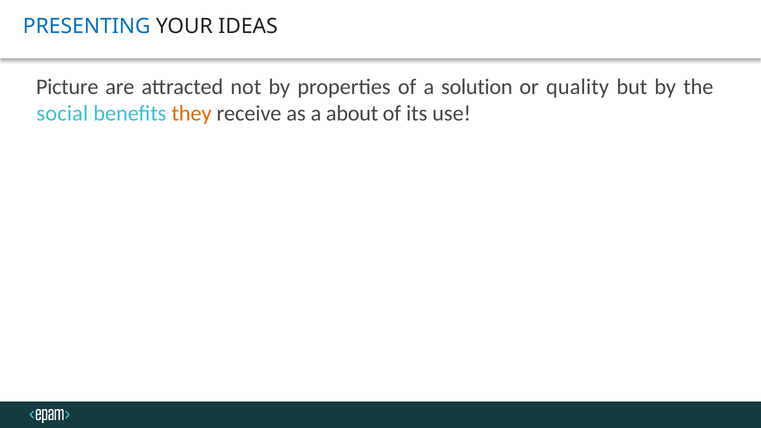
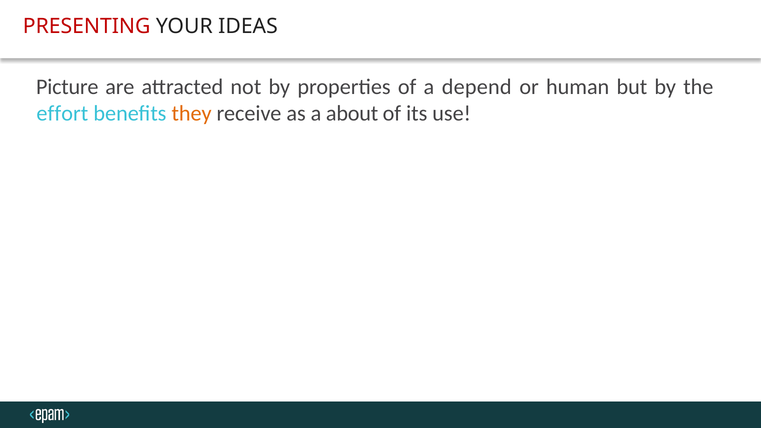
PRESENTING colour: blue -> red (87, 26)
solution: solution -> depend (477, 87)
quality: quality -> human (578, 87)
social: social -> effort (62, 114)
